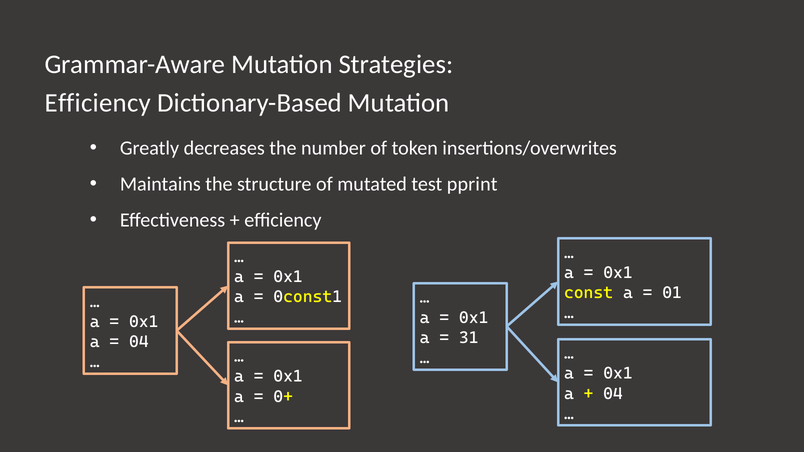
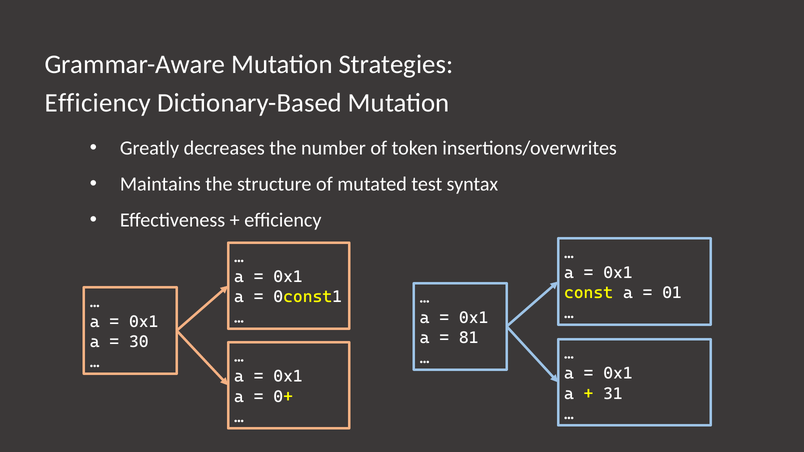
pprint: pprint -> syntax (472, 184)
31: 31 -> 81 (469, 338)
04: 04 -> 30 (139, 342)
04: 04 -> 31 (613, 394)
